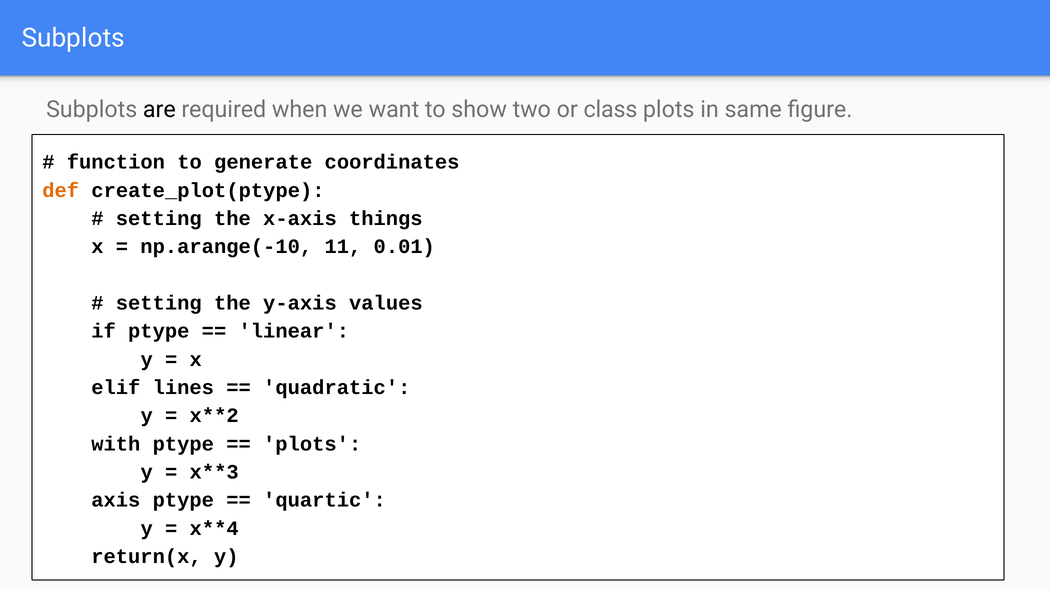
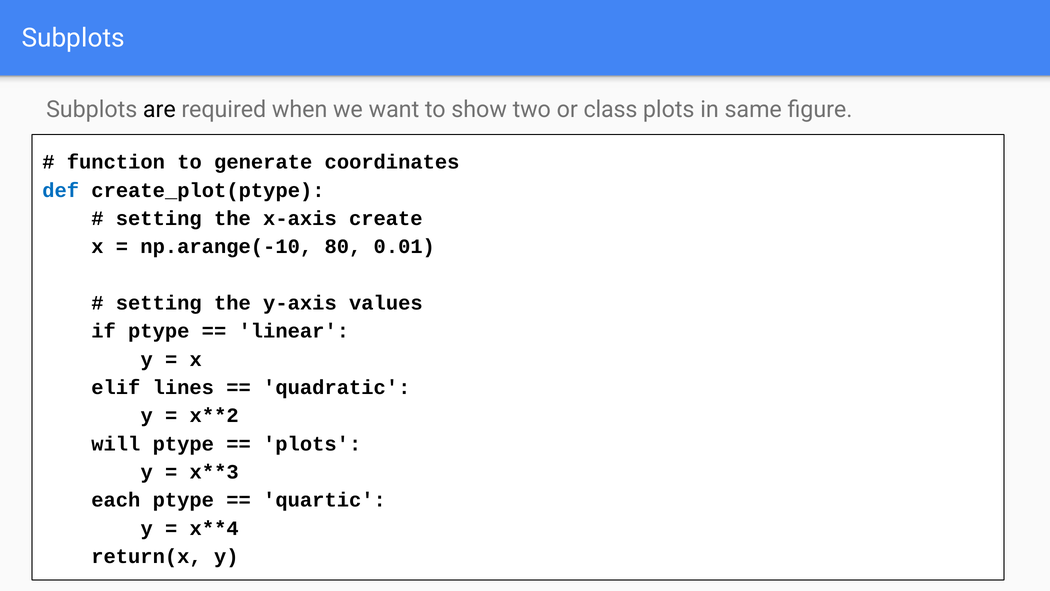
def colour: orange -> blue (61, 190)
things: things -> create (386, 218)
11: 11 -> 80 (343, 247)
with: with -> will (116, 444)
axis: axis -> each (116, 500)
